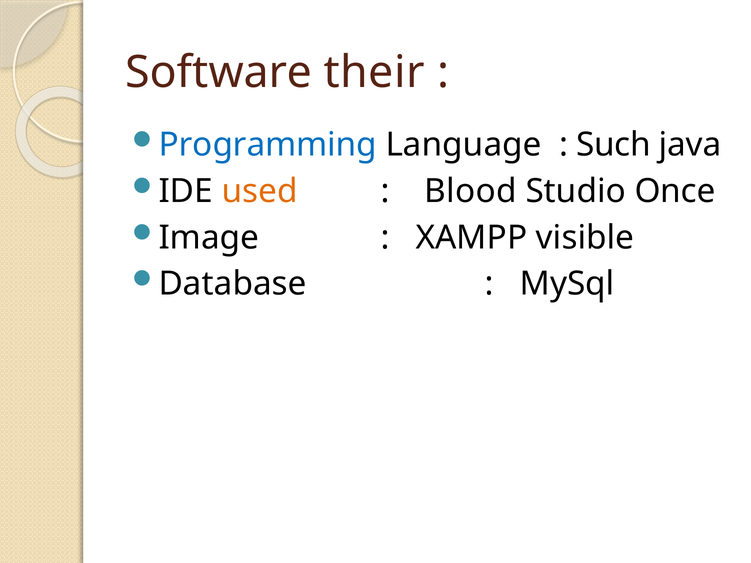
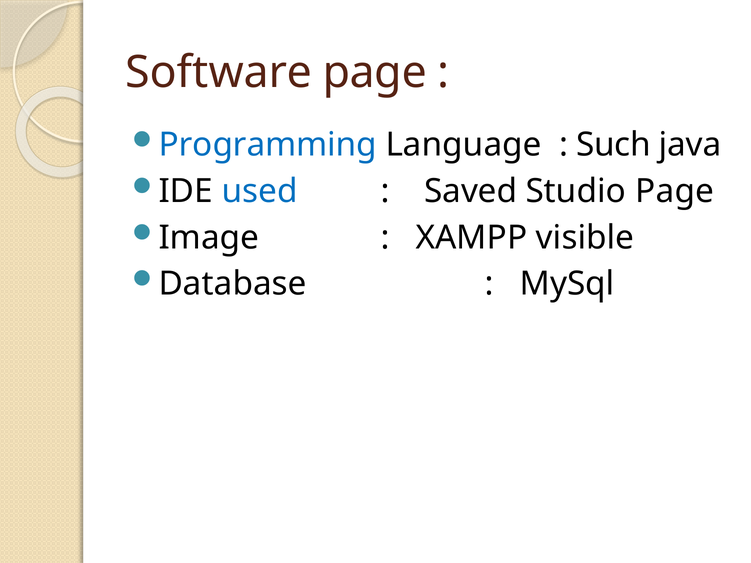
Software their: their -> page (375, 73)
used colour: orange -> blue (260, 191)
Blood: Blood -> Saved (471, 191)
Studio Once: Once -> Page (675, 191)
